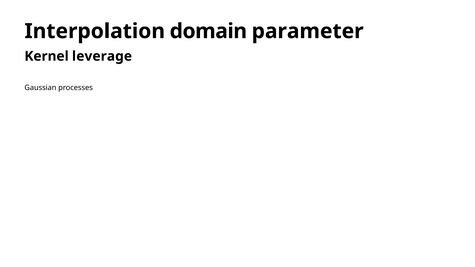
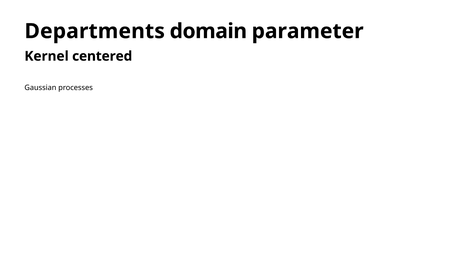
Interpolation: Interpolation -> Departments (95, 31)
leverage: leverage -> centered (102, 56)
